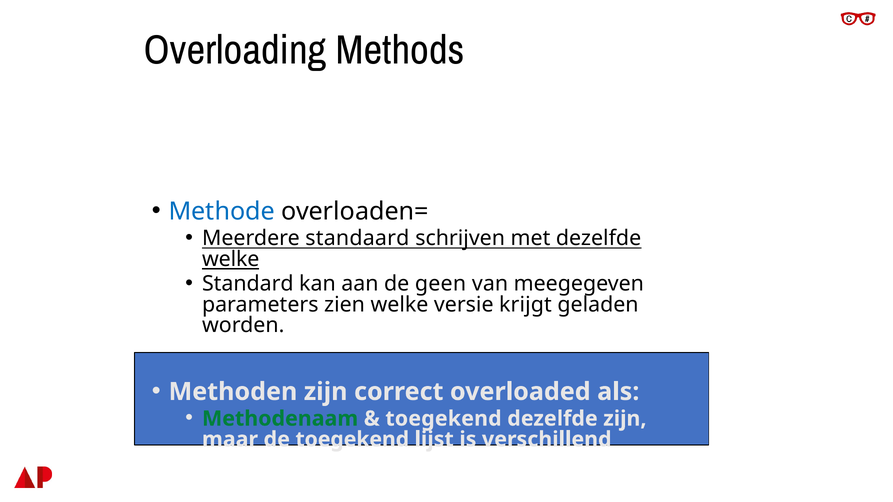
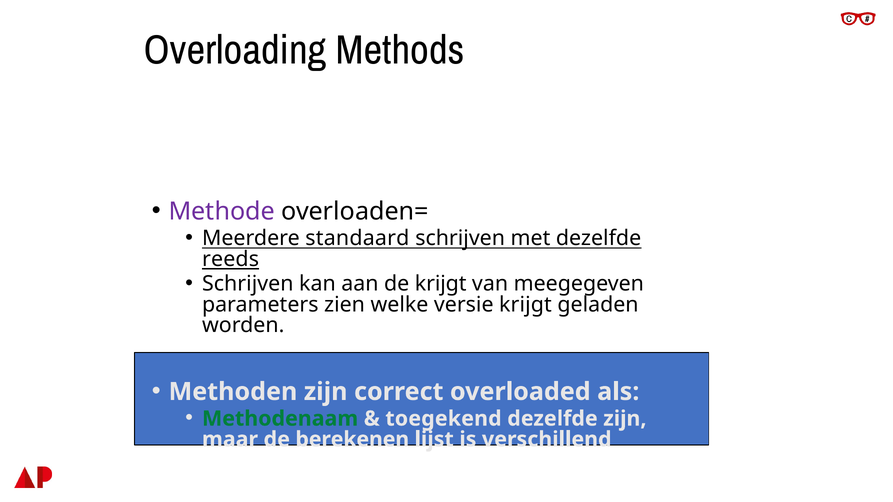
Methode colour: blue -> purple (222, 211)
welke: welke -> reeds (231, 259)
Standard: Standard -> Schrijven (248, 284)
de geen: geen -> krijgt (441, 284)
de toegekend: toegekend -> berekenen (352, 440)
